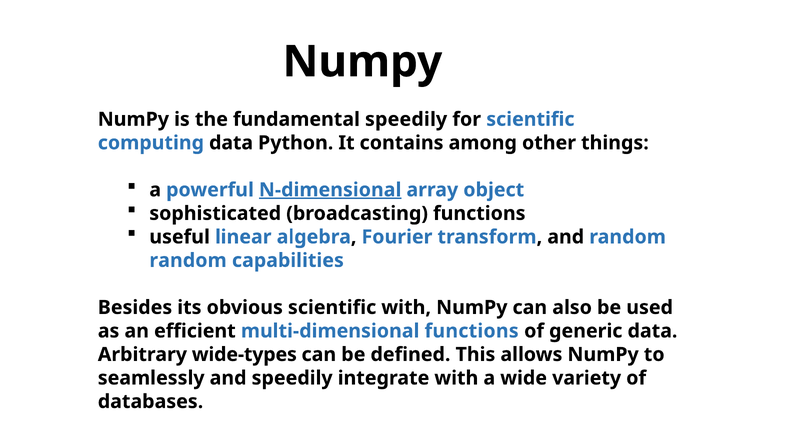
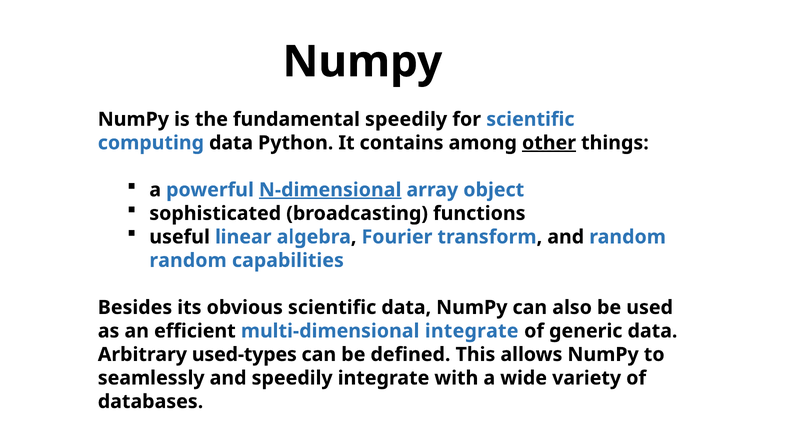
other underline: none -> present (549, 143)
scientific with: with -> data (406, 308)
multi-dimensional functions: functions -> integrate (472, 331)
wide-types: wide-types -> used-types (244, 355)
